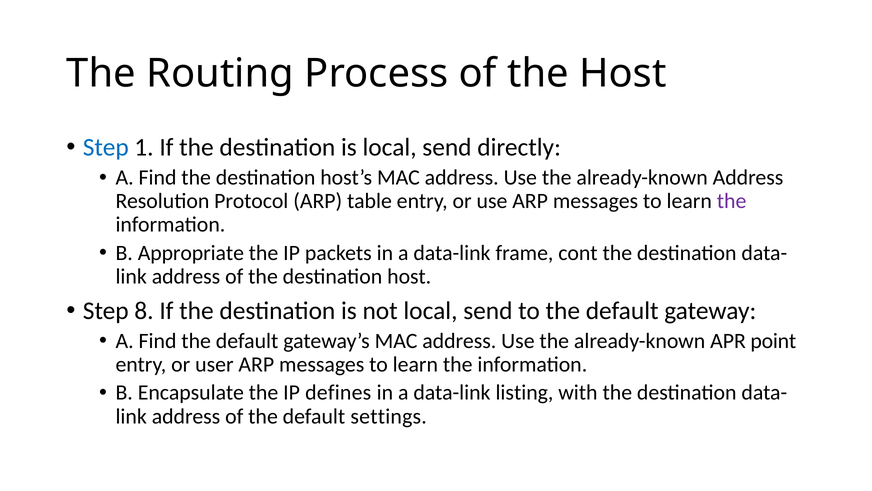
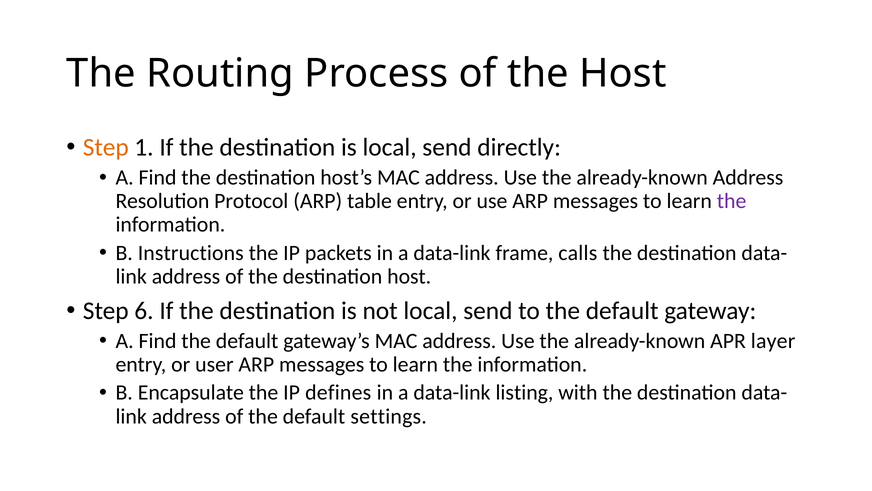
Step colour: blue -> orange (106, 147)
Appropriate: Appropriate -> Instructions (191, 253)
cont: cont -> calls (578, 253)
8: 8 -> 6 (144, 311)
point: point -> layer (773, 341)
